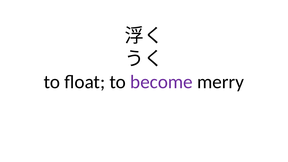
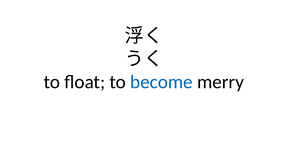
become colour: purple -> blue (161, 82)
